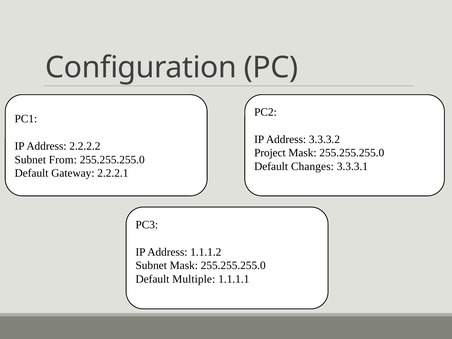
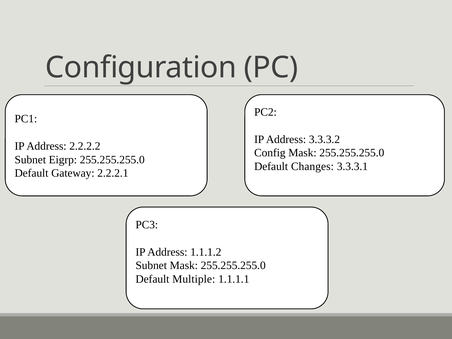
Project: Project -> Config (270, 153)
From: From -> Eigrp (63, 160)
